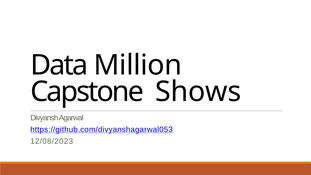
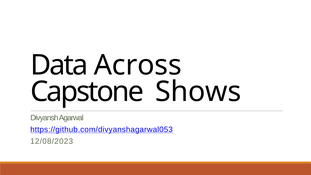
Million: Million -> Across (138, 65)
